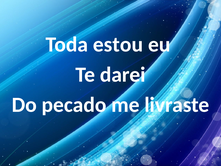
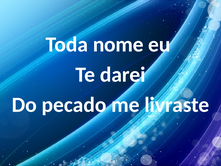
estou: estou -> nome (118, 44)
